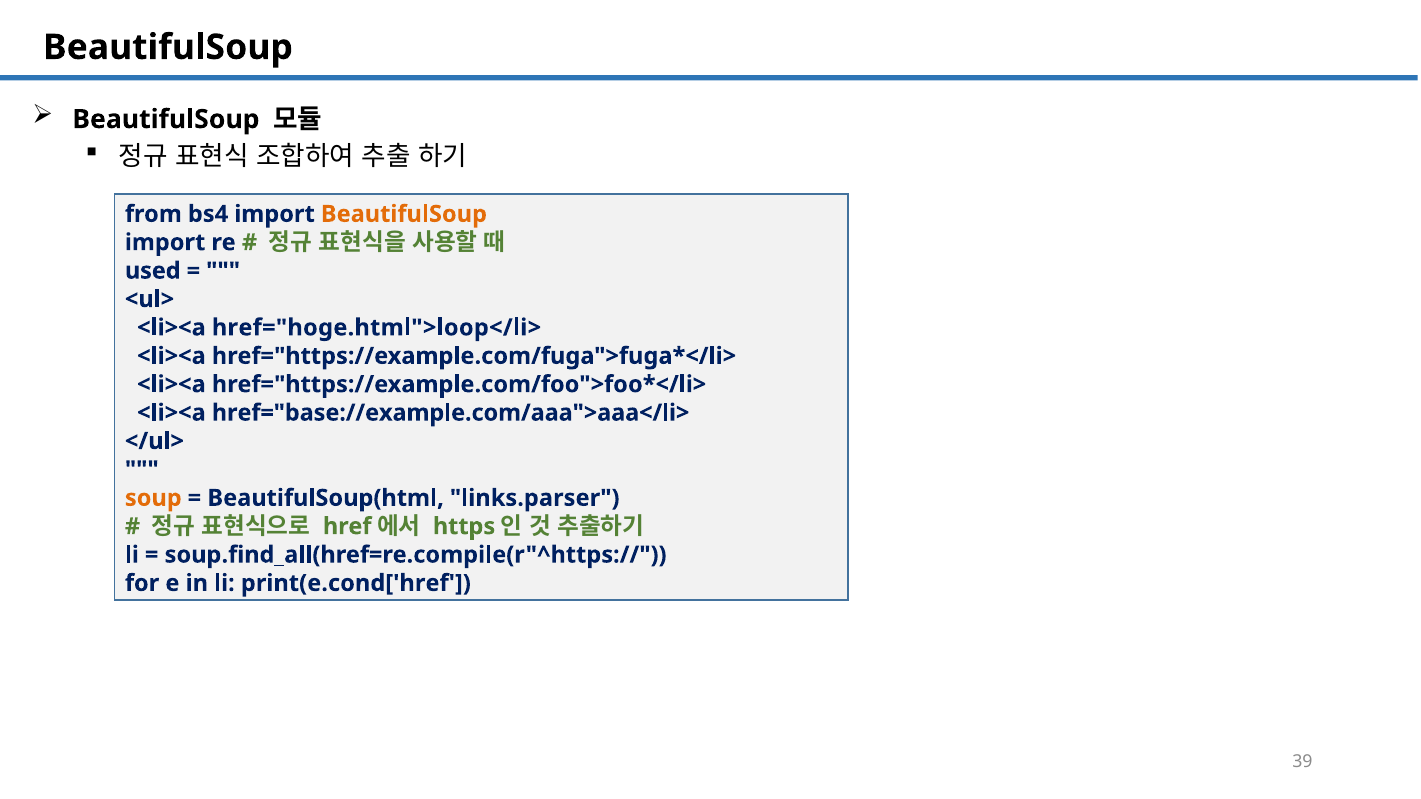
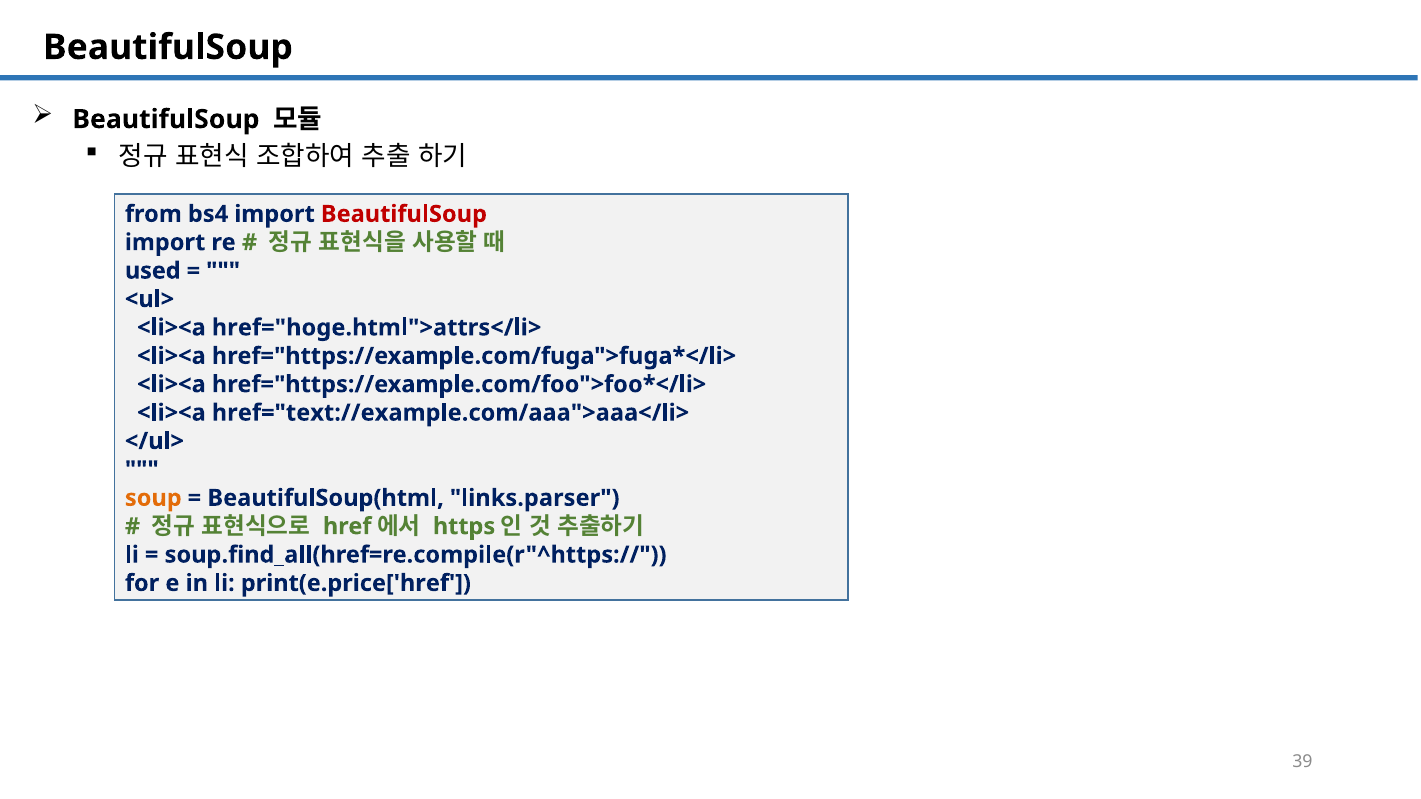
BeautifulSoup colour: orange -> red (404, 214)
href="hoge.html">loop</li>: href="hoge.html">loop</li> -> href="hoge.html">attrs</li> (377, 328)
href="base://example.com/aaa">aaa</li>: href="base://example.com/aaa">aaa</li> -> href="text://example.com/aaa">aaa</li> (450, 413)
print(e.cond['href: print(e.cond['href -> print(e.price['href (356, 583)
